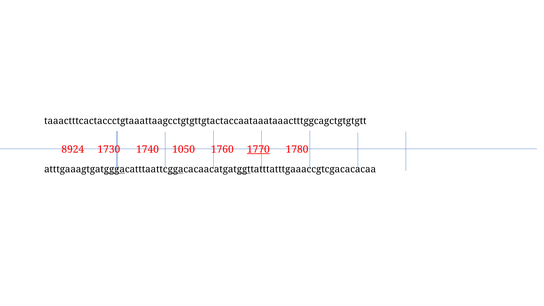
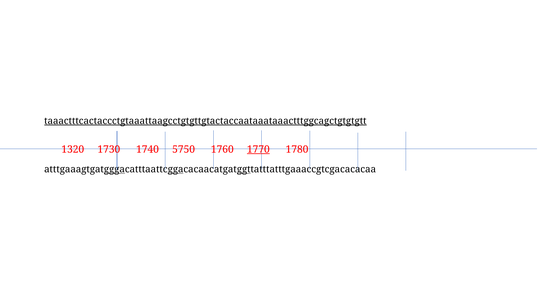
taaactttcactaccctgtaaattaagcctgtgttgtactaccaataaataaactttggcagctgtgtgtt underline: none -> present (205, 121)
8924: 8924 -> 1320 (73, 149)
1050: 1050 -> 5750 (184, 149)
